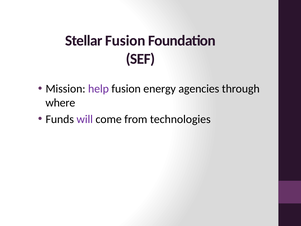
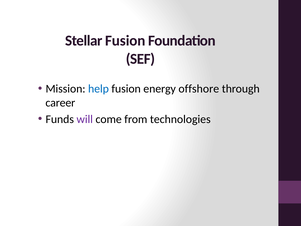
help colour: purple -> blue (98, 89)
agencies: agencies -> offshore (199, 89)
where: where -> career (60, 103)
